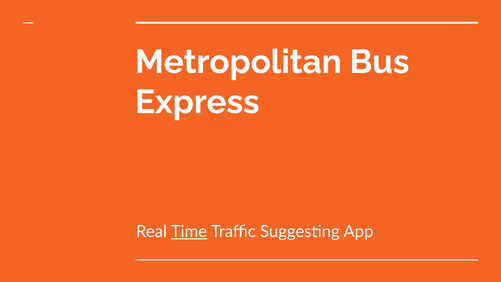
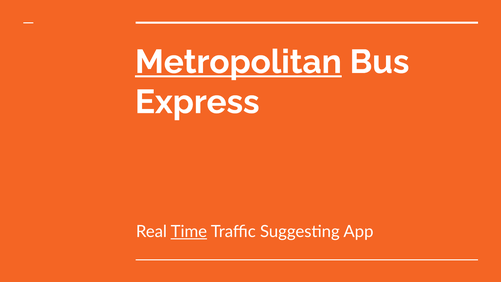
Metropolitan underline: none -> present (238, 62)
